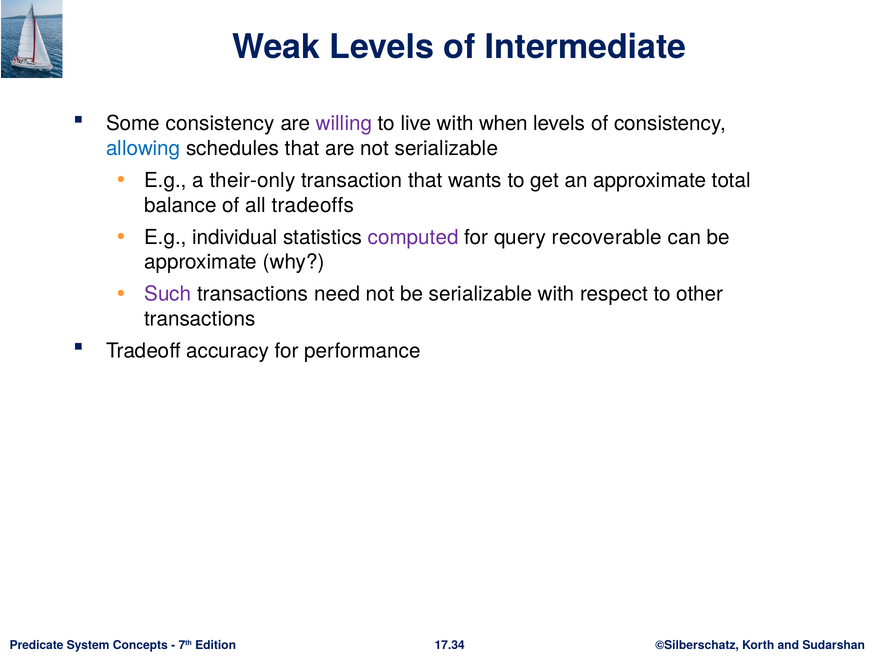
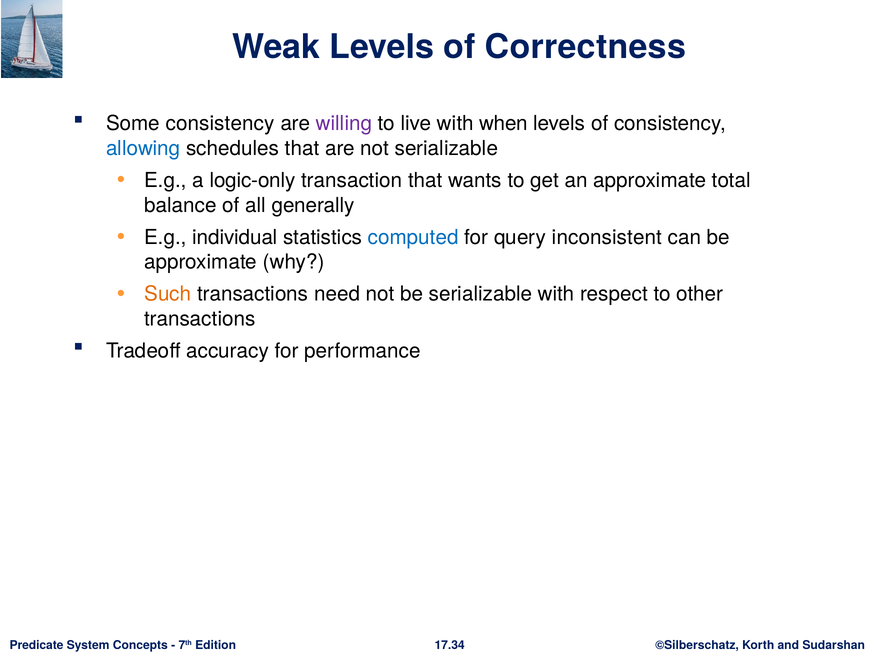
Intermediate: Intermediate -> Correctness (585, 47)
their-only: their-only -> logic-only (253, 180)
tradeoffs: tradeoffs -> generally (313, 205)
computed colour: purple -> blue (413, 237)
recoverable: recoverable -> inconsistent (607, 237)
Such colour: purple -> orange (168, 294)
